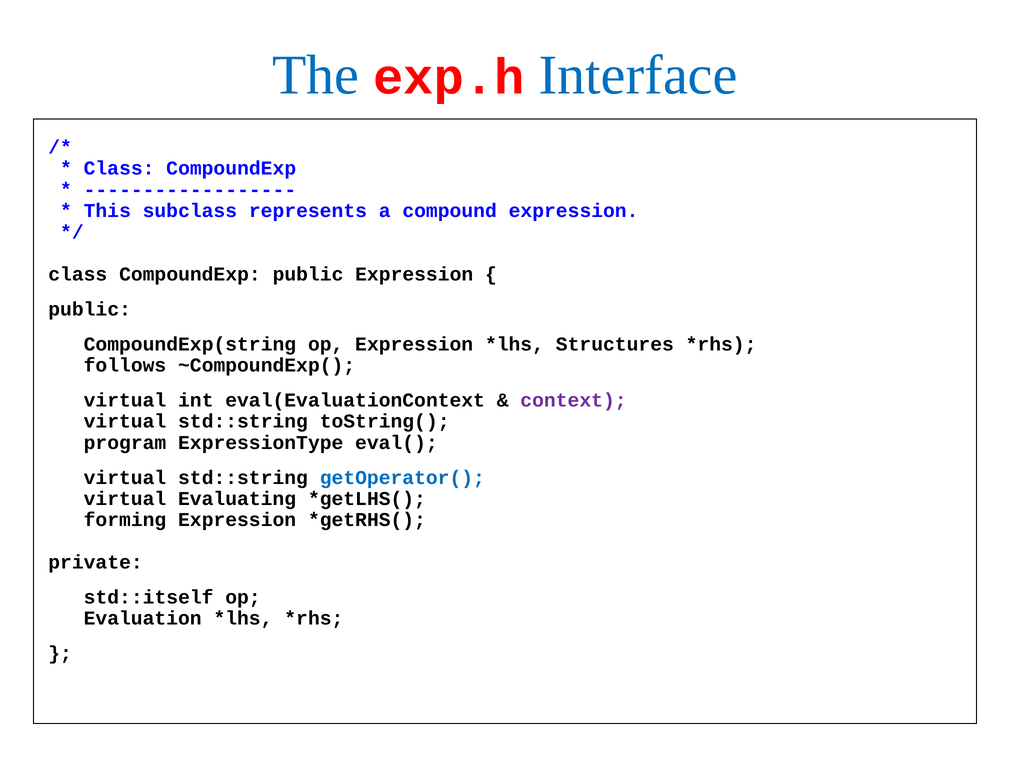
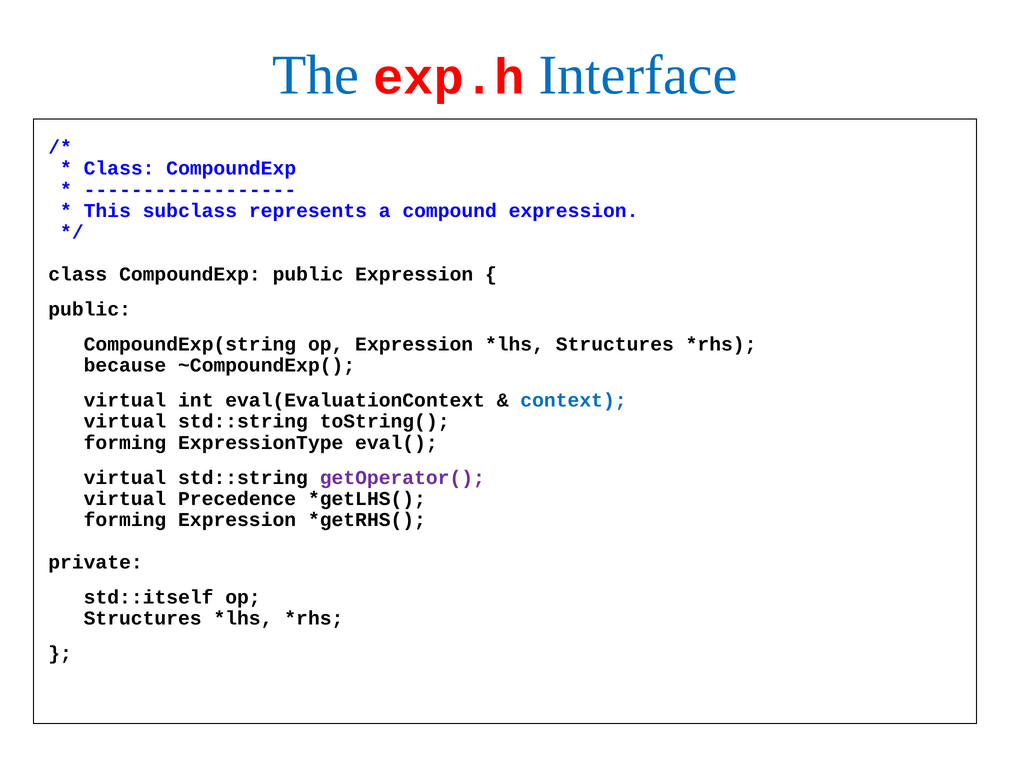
follows: follows -> because (125, 366)
context colour: purple -> blue (573, 401)
program: program -> forming (125, 443)
getOperator( colour: blue -> purple (402, 478)
Evaluating: Evaluating -> Precedence (237, 499)
Evaluation: Evaluation -> Structures (143, 619)
